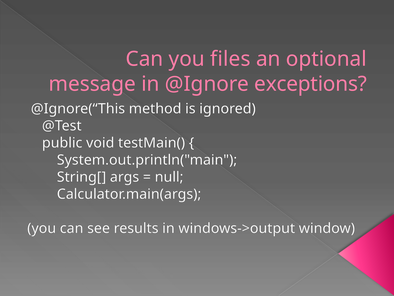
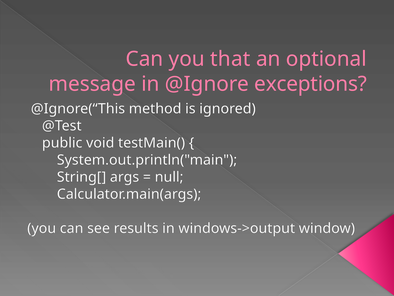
files: files -> that (230, 59)
